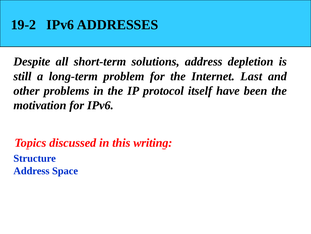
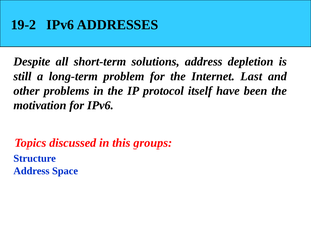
writing: writing -> groups (153, 142)
